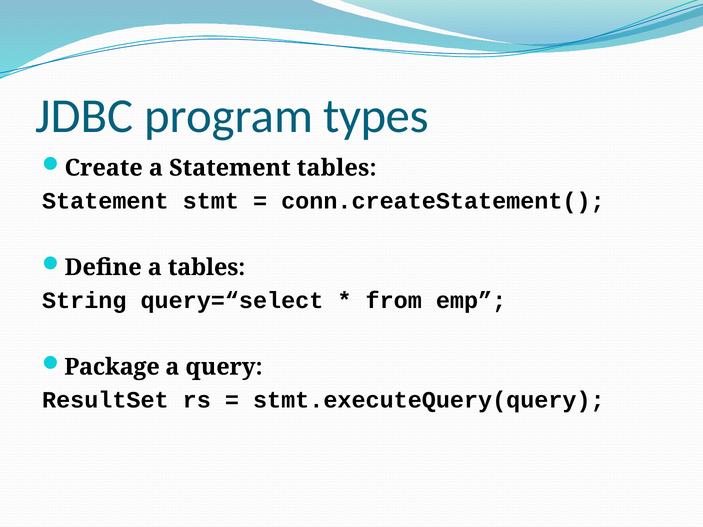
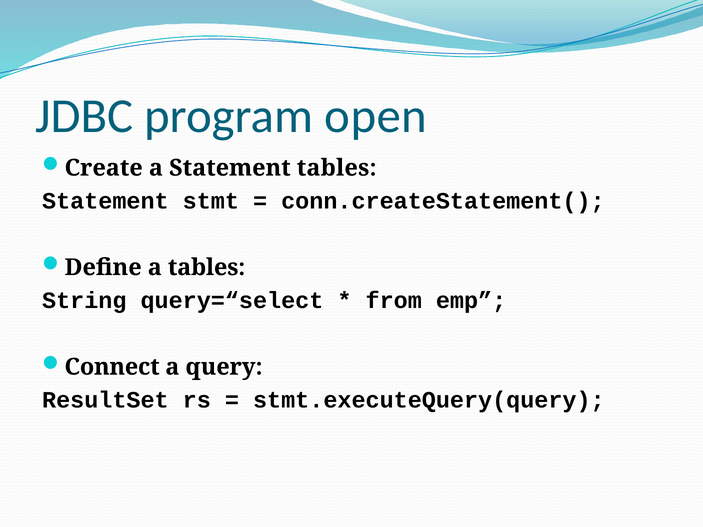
types: types -> open (376, 116)
Package: Package -> Connect (112, 367)
